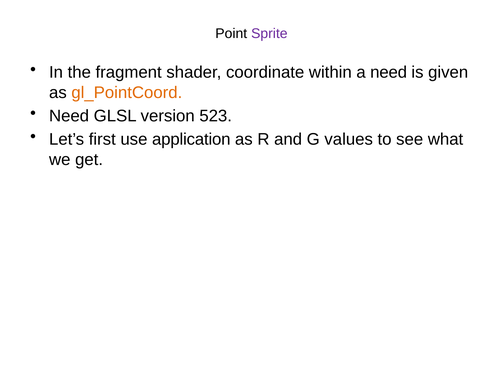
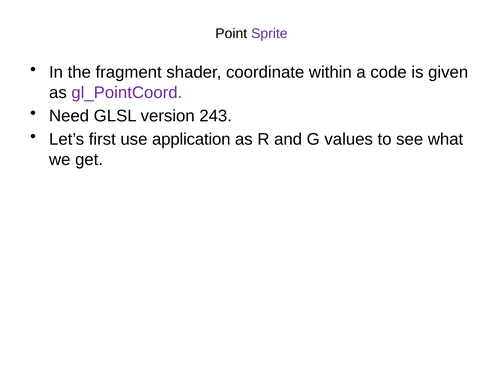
a need: need -> code (389, 72)
gl_PointCoord colour: orange -> purple (127, 93)
523: 523 -> 243 (216, 116)
